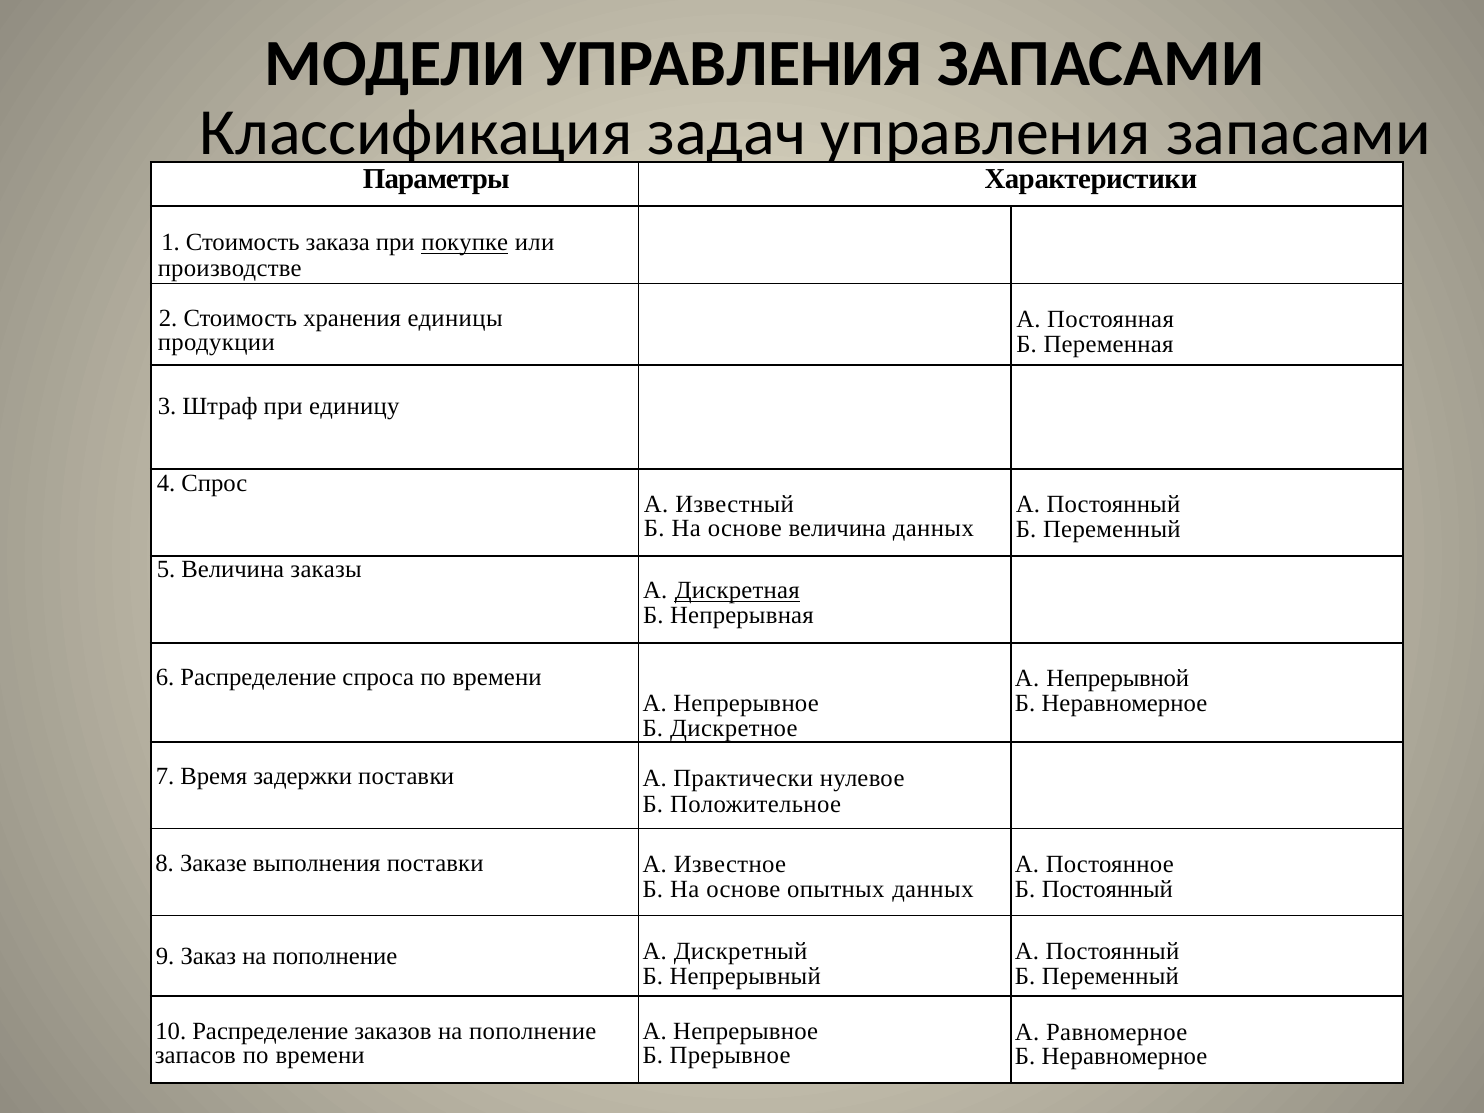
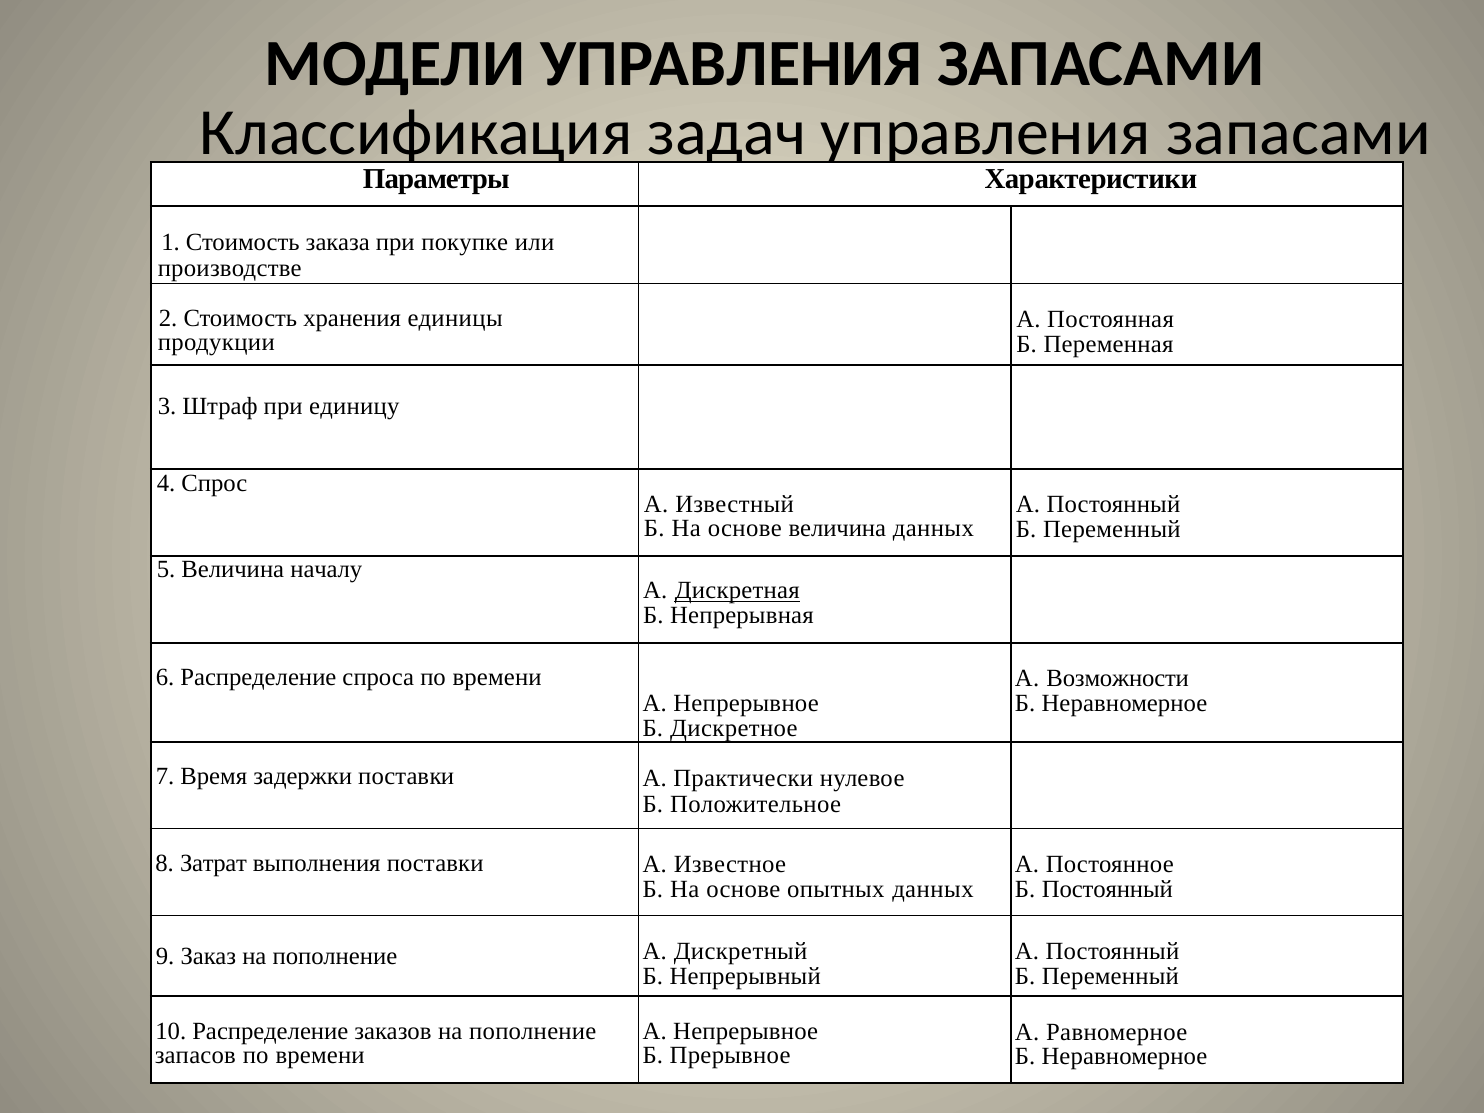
покупке underline: present -> none (465, 243)
заказы: заказы -> началу (326, 570)
Непрерывной: Непрерывной -> Возможности (1118, 679)
Заказе: Заказе -> Затрат (213, 863)
